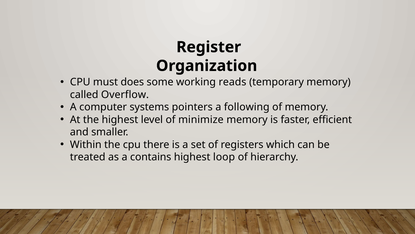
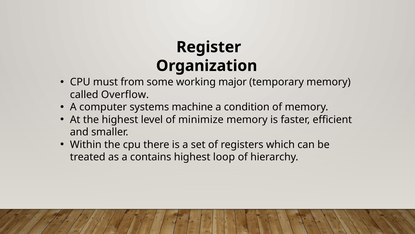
does: does -> from (132, 82)
reads: reads -> major (233, 82)
pointers: pointers -> machine (192, 107)
following: following -> condition (247, 107)
